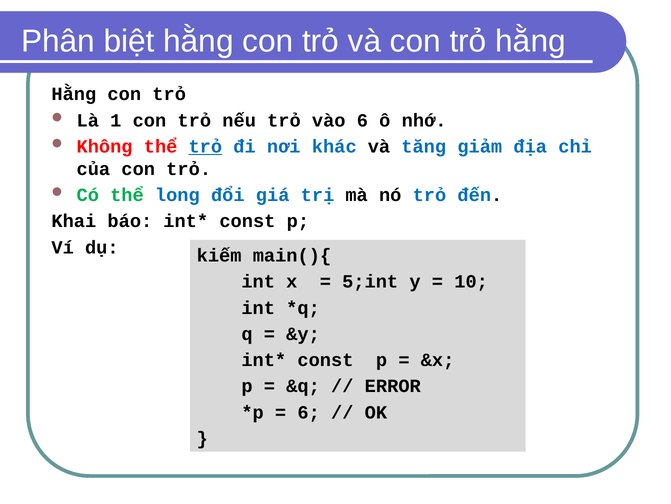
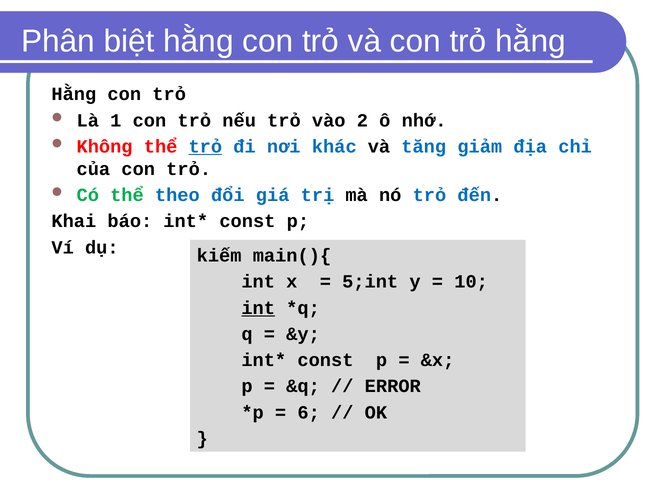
vào 6: 6 -> 2 (362, 120)
long: long -> theo (177, 195)
int underline: none -> present (258, 307)
